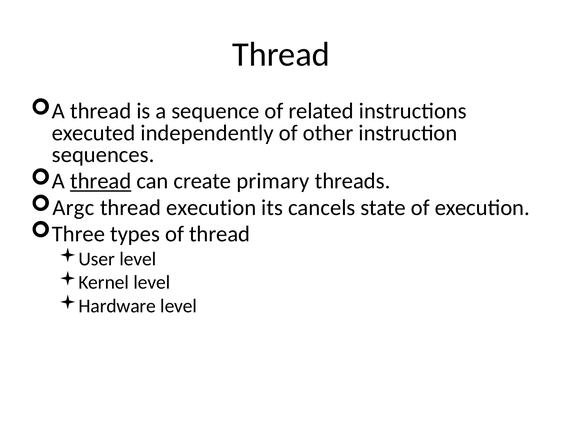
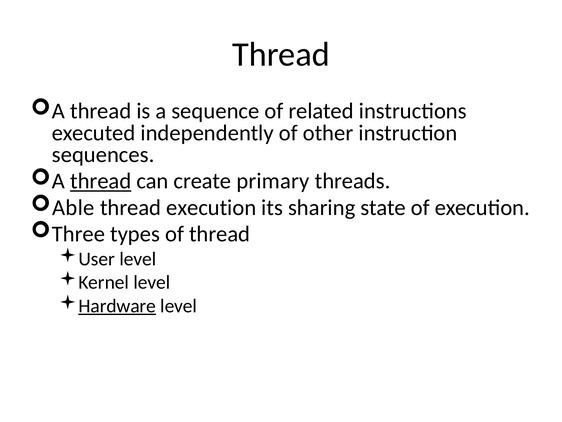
Argc: Argc -> Able (73, 207)
cancels: cancels -> sharing (322, 207)
Hardware underline: none -> present (117, 306)
